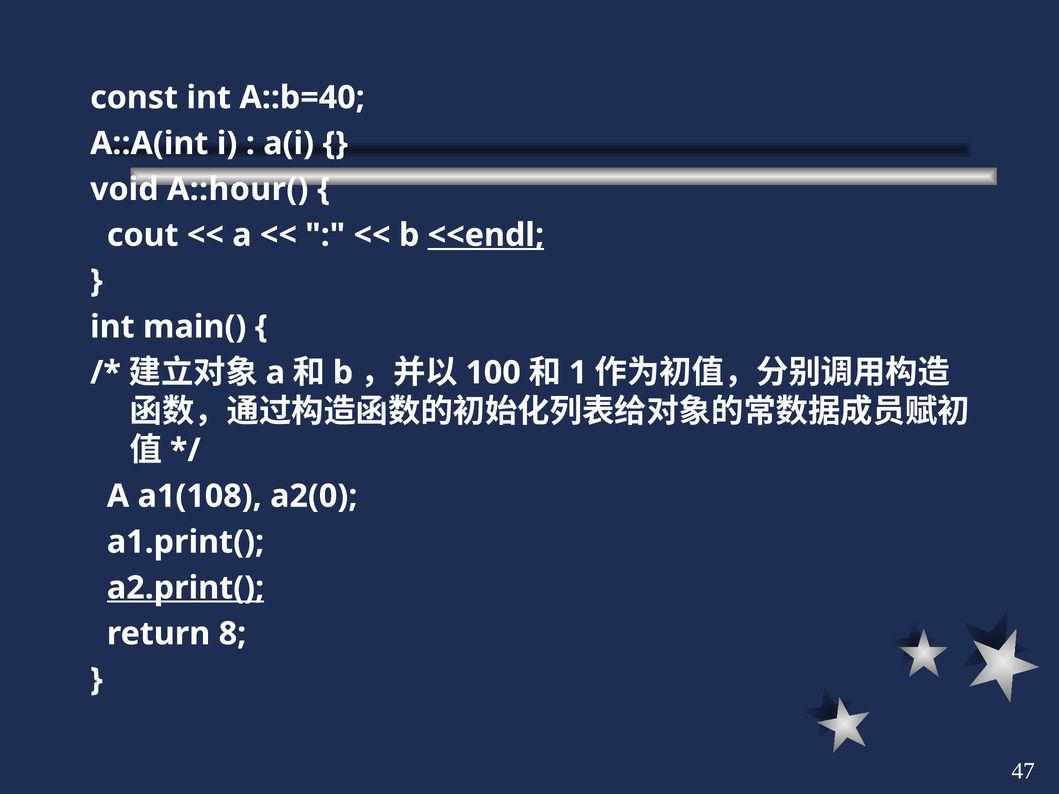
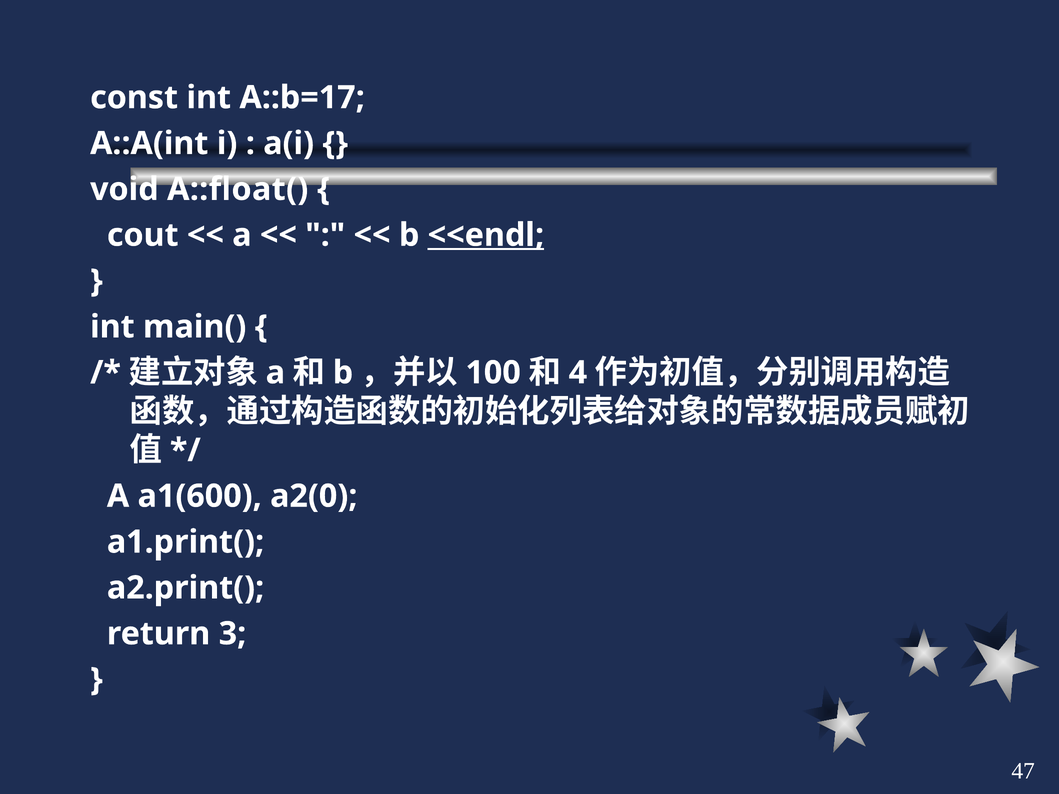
A::b=40: A::b=40 -> A::b=17 (302, 98)
A::hour(: A::hour( -> A::float( (238, 189)
1: 1 -> 4 (578, 373)
a1(108: a1(108 -> a1(600 (200, 496)
a2.print( underline: present -> none (186, 588)
8: 8 -> 3 (232, 634)
